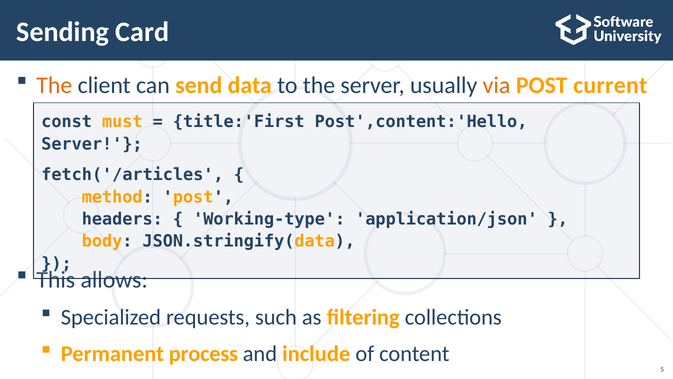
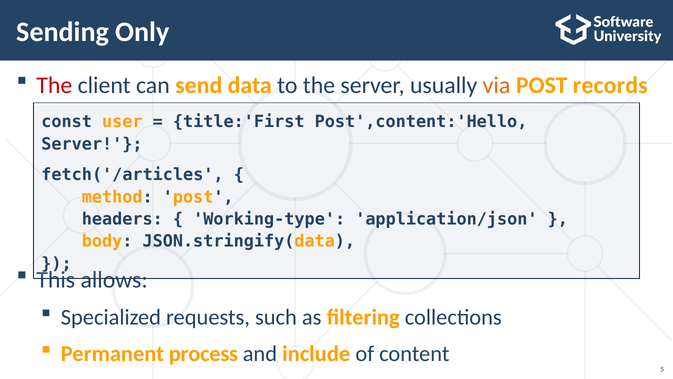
Card: Card -> Only (142, 32)
The colour: orange -> red (54, 85)
current: current -> records (610, 85)
must: must -> user (122, 122)
